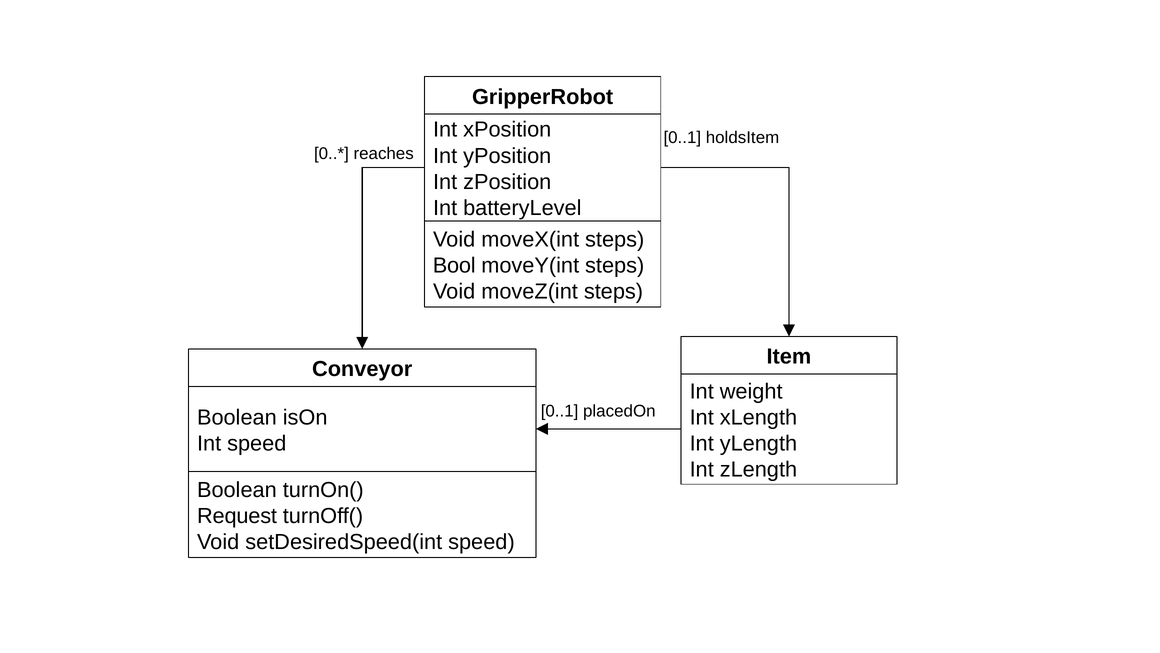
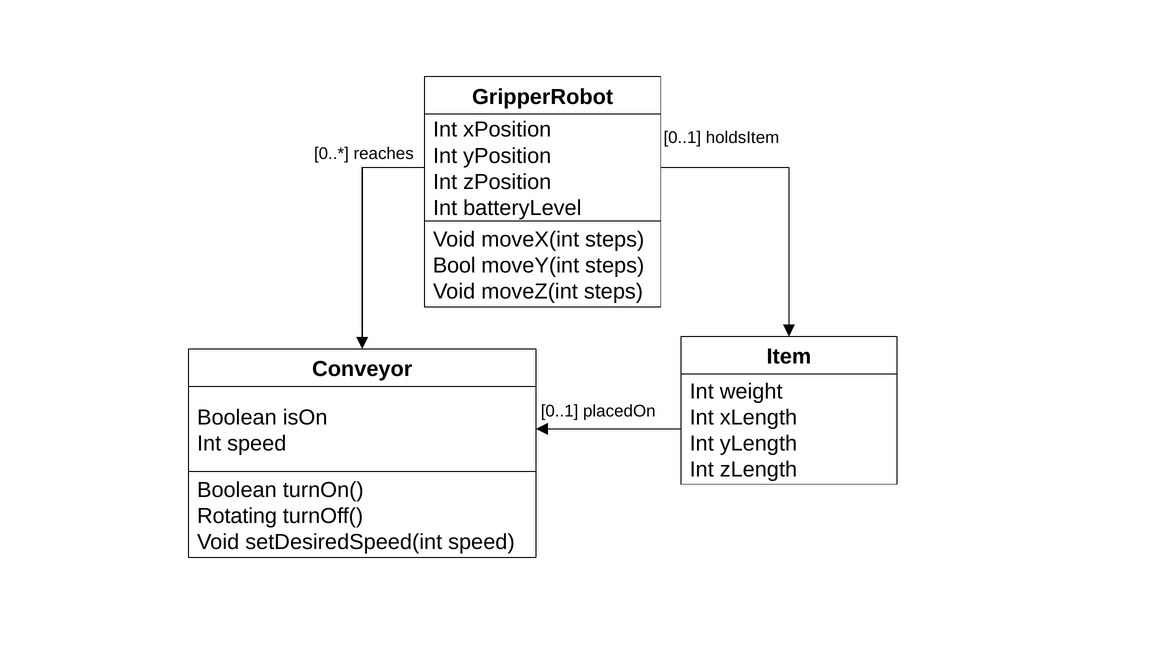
Request: Request -> Rotating (237, 516)
